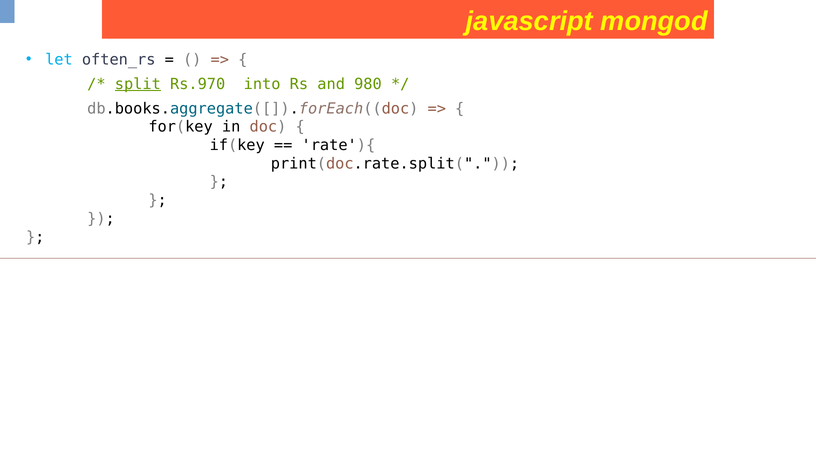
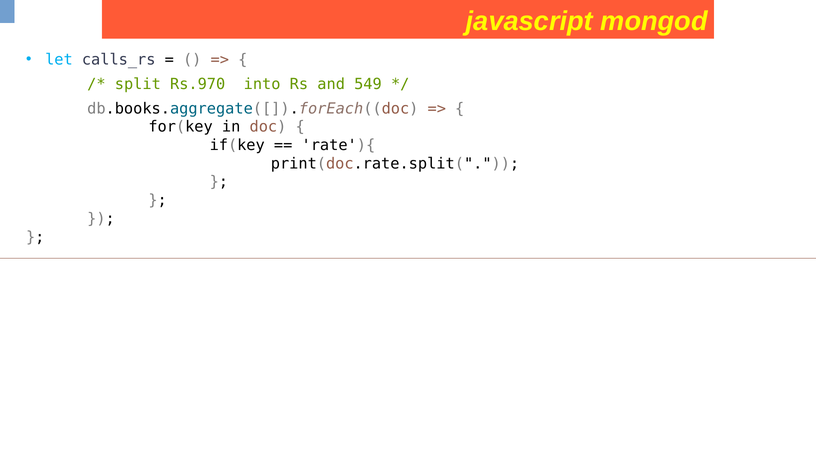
often_rs: often_rs -> calls_rs (119, 59)
split underline: present -> none (138, 84)
980: 980 -> 549 (368, 84)
